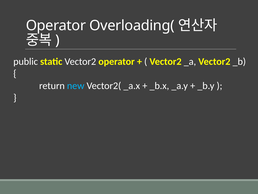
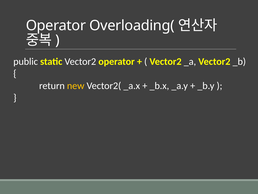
new colour: light blue -> yellow (76, 85)
